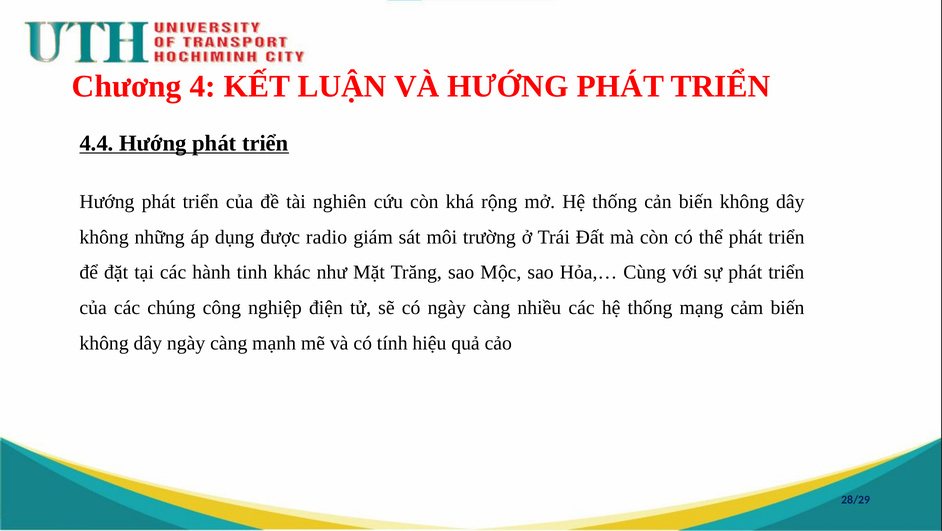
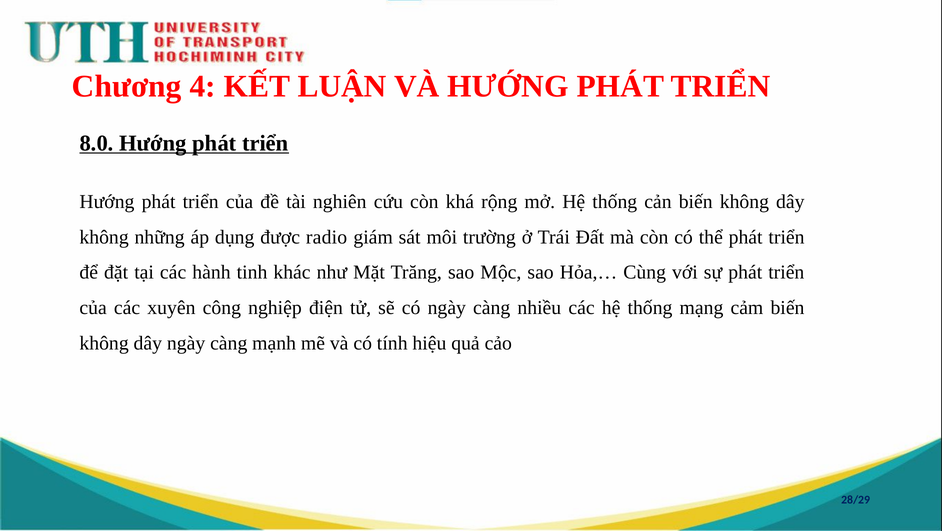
4.4: 4.4 -> 8.0 (97, 143)
chúng: chúng -> xuyên (171, 308)
